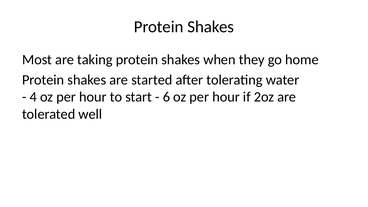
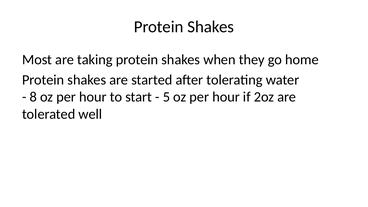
4: 4 -> 8 (33, 97)
6: 6 -> 5 (166, 97)
